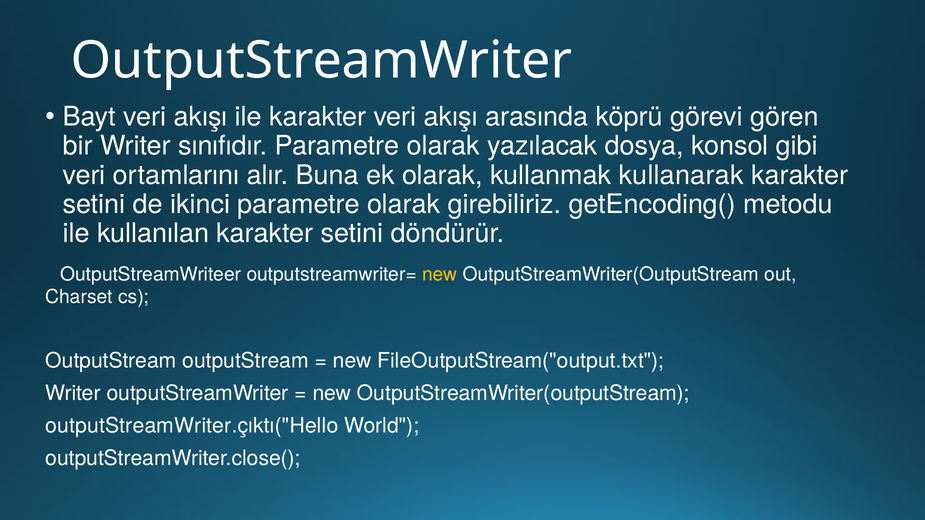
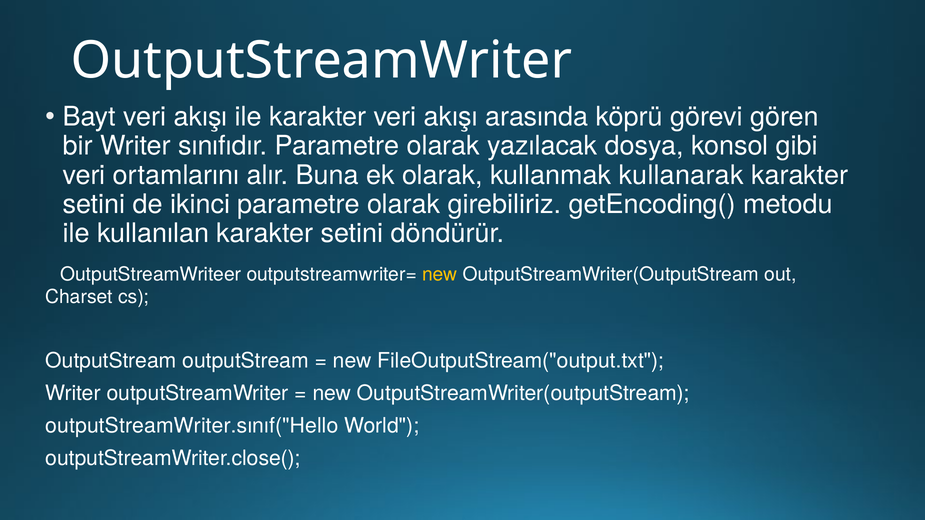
outputStreamWriter.çıktı("Hello: outputStreamWriter.çıktı("Hello -> outputStreamWriter.sınıf("Hello (192, 426)
